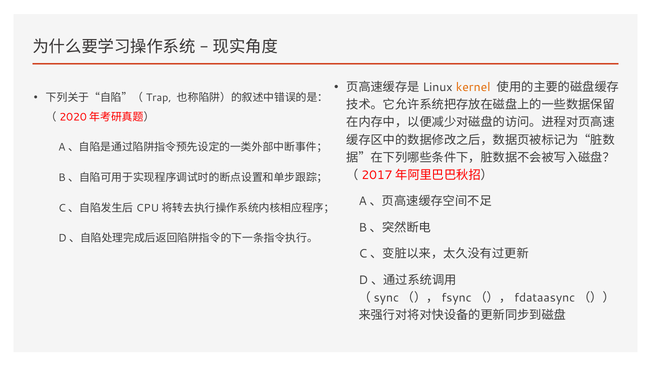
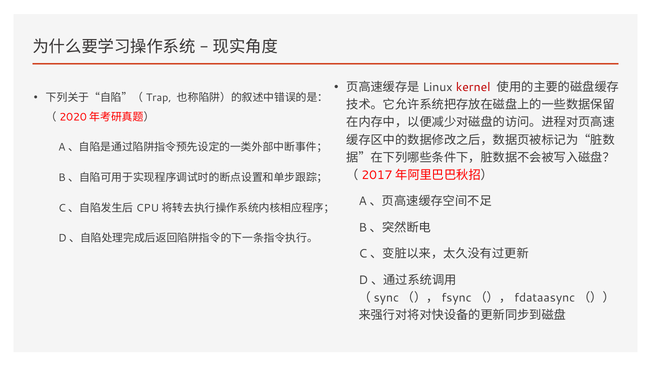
kernel colour: orange -> red (473, 87)
